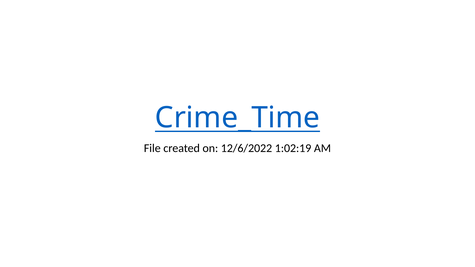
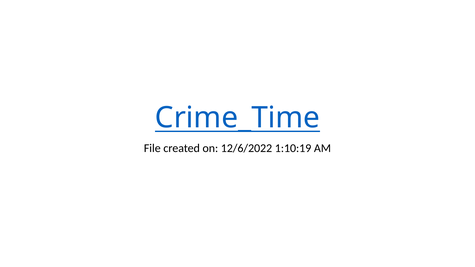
1:02:19: 1:02:19 -> 1:10:19 (293, 148)
